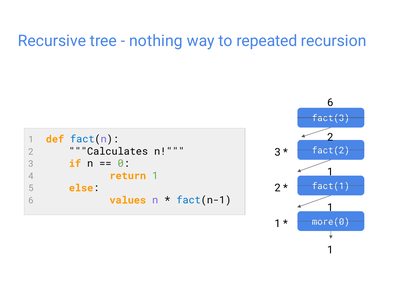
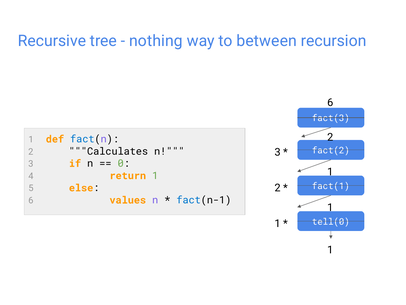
repeated: repeated -> between (267, 41)
more(0: more(0 -> tell(0 (331, 221)
